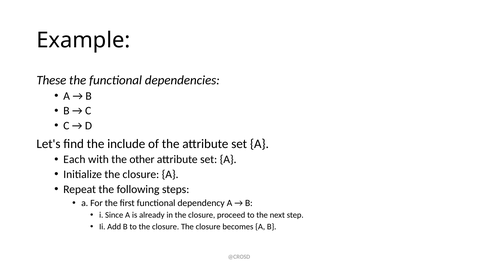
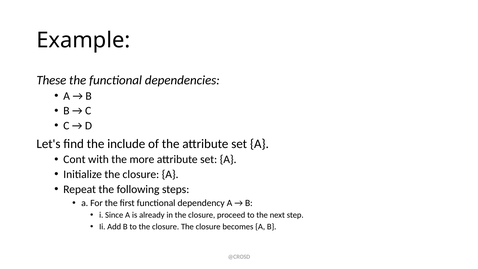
Each: Each -> Cont (74, 159)
other: other -> more (142, 159)
